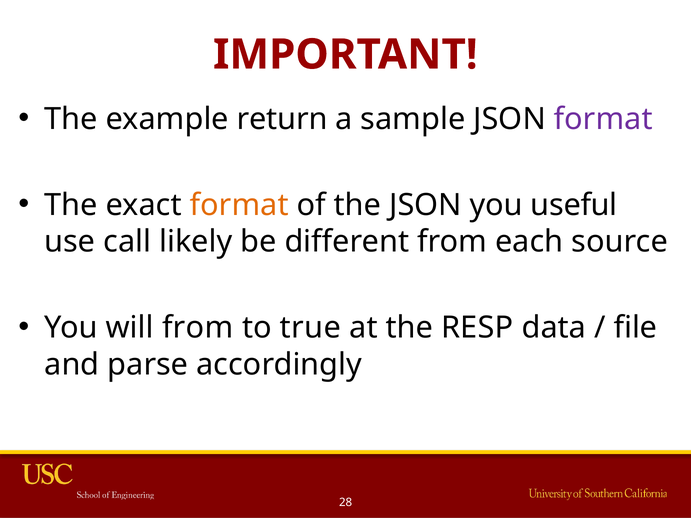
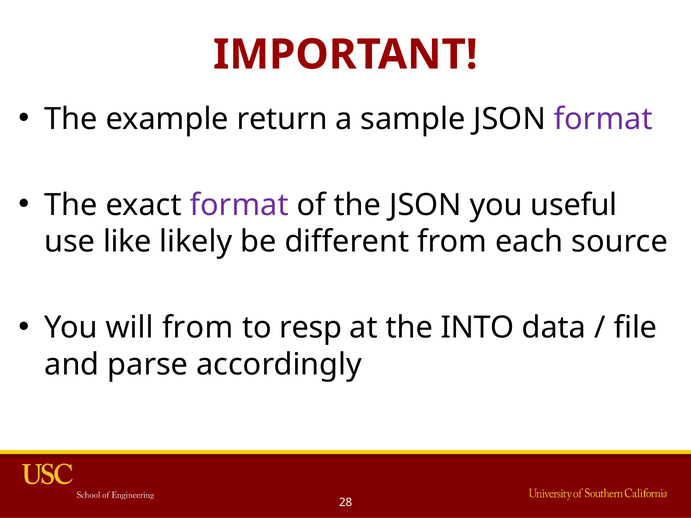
format colour: orange -> purple (239, 205)
call: call -> like (127, 242)
true: true -> resp (311, 328)
RESP: RESP -> INTO (478, 328)
